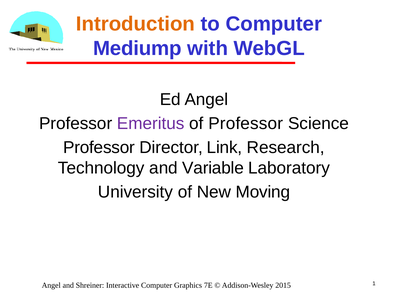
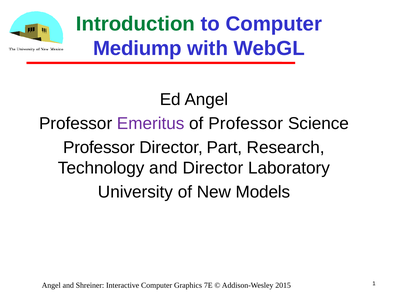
Introduction colour: orange -> green (135, 24)
Link: Link -> Part (224, 148)
and Variable: Variable -> Director (213, 168)
Moving: Moving -> Models (263, 192)
